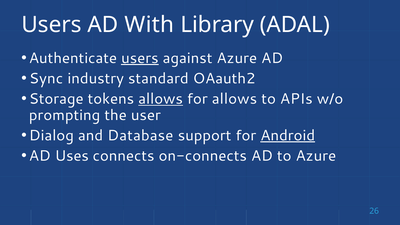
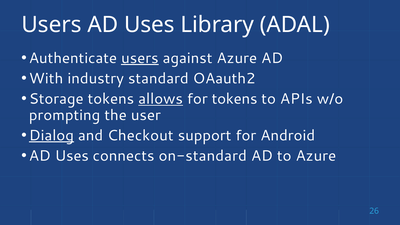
With: With -> Uses (149, 25)
Sync: Sync -> With (46, 79)
for allows: allows -> tokens (235, 99)
Dialog underline: none -> present (51, 135)
Database: Database -> Checkout (140, 135)
Android underline: present -> none (288, 135)
on-connects: on-connects -> on-standard (203, 156)
